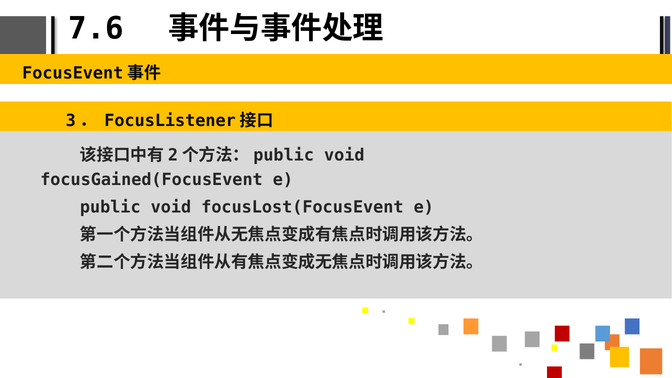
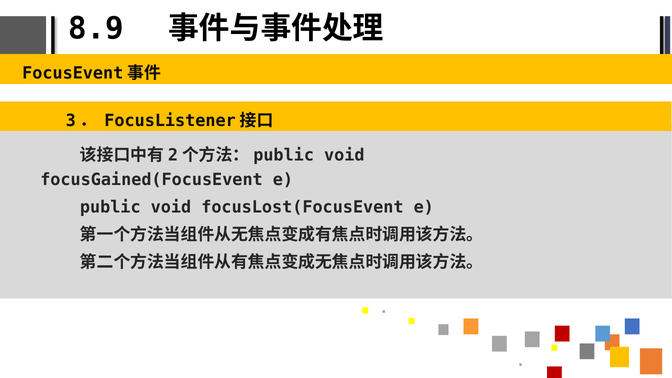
7.6: 7.6 -> 8.9 (96, 28)
